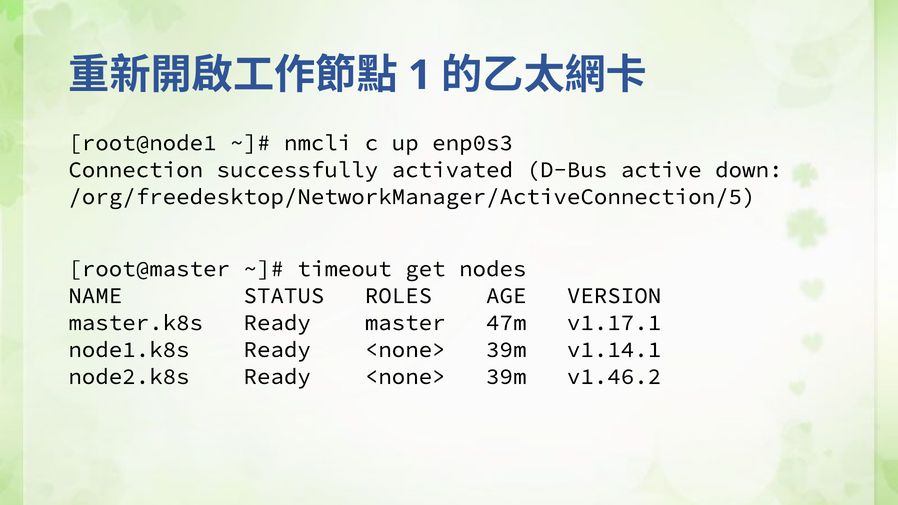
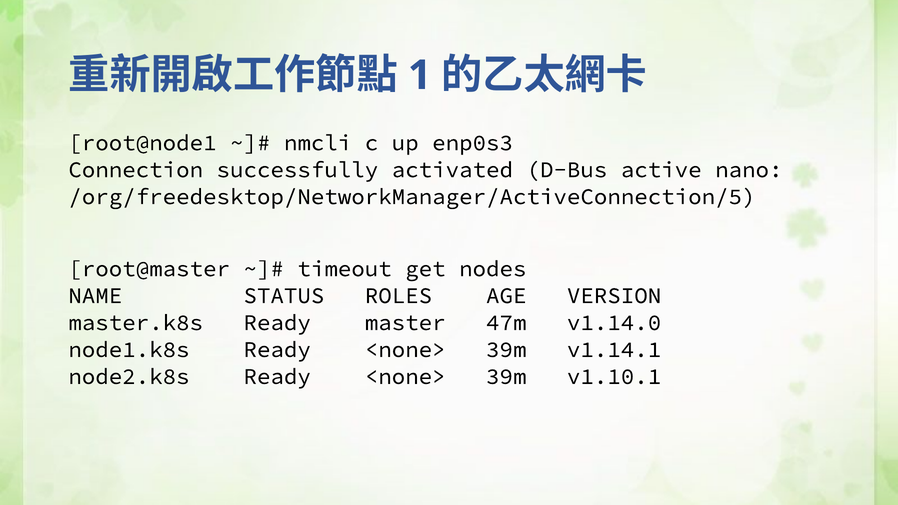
down: down -> nano (749, 170)
v1.17.1: v1.17.1 -> v1.14.0 (614, 323)
v1.46.2: v1.46.2 -> v1.10.1 (614, 377)
